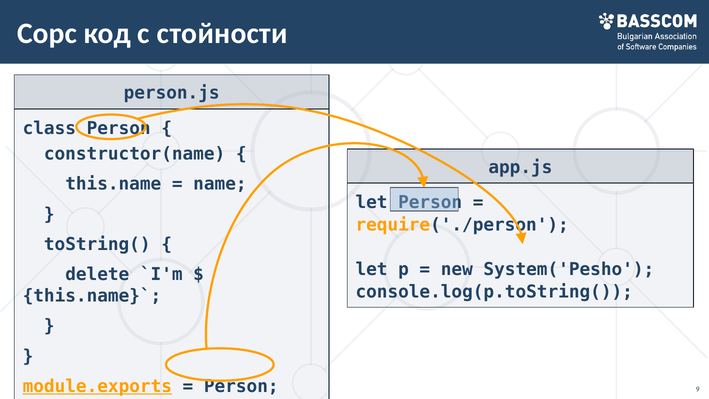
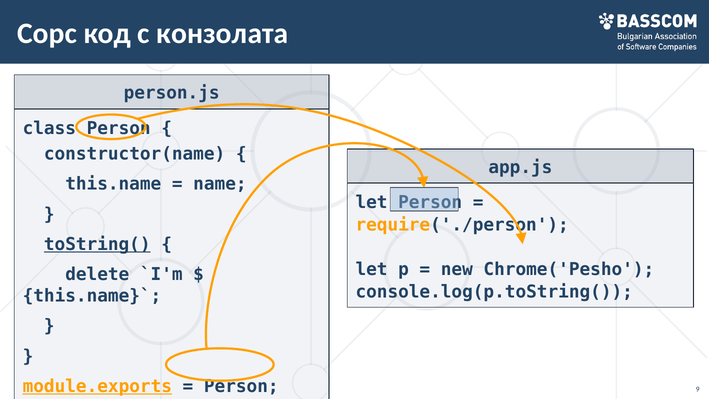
стойности: стойности -> конзолата (222, 34)
toString( underline: none -> present (97, 244)
System('Pesho: System('Pesho -> Chrome('Pesho (569, 269)
